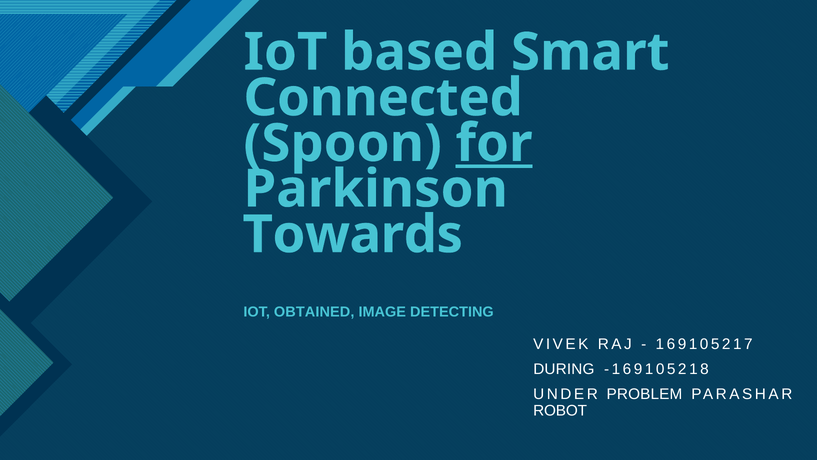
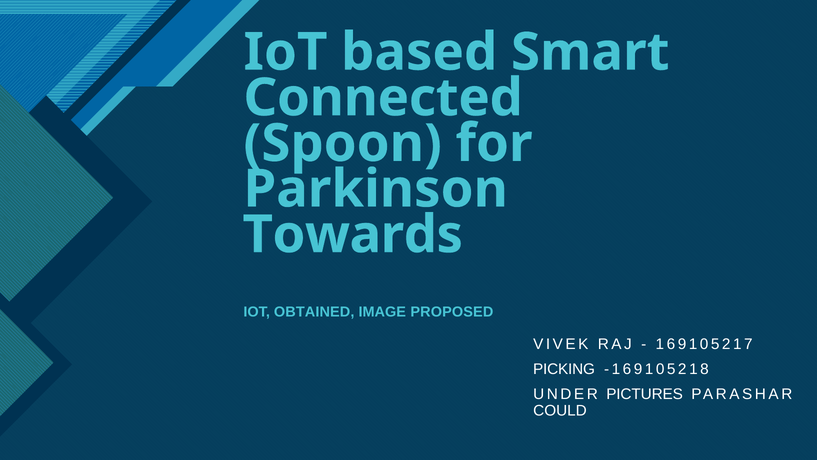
for underline: present -> none (494, 143)
DETECTING: DETECTING -> PROPOSED (452, 312)
DURING: DURING -> PICKING (564, 369)
PROBLEM: PROBLEM -> PICTURES (645, 394)
ROBOT: ROBOT -> COULD (560, 410)
